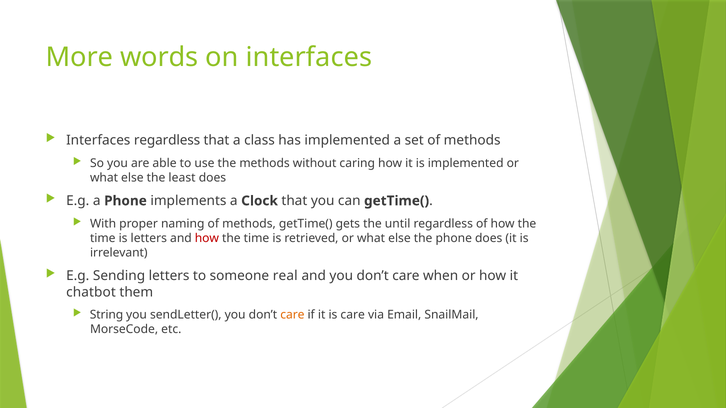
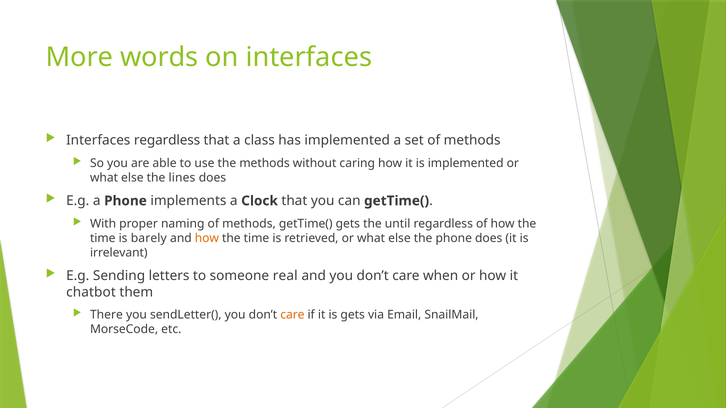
least: least -> lines (182, 178)
is letters: letters -> barely (149, 238)
how colour: red -> orange (207, 238)
String: String -> There (106, 315)
is care: care -> gets (353, 315)
